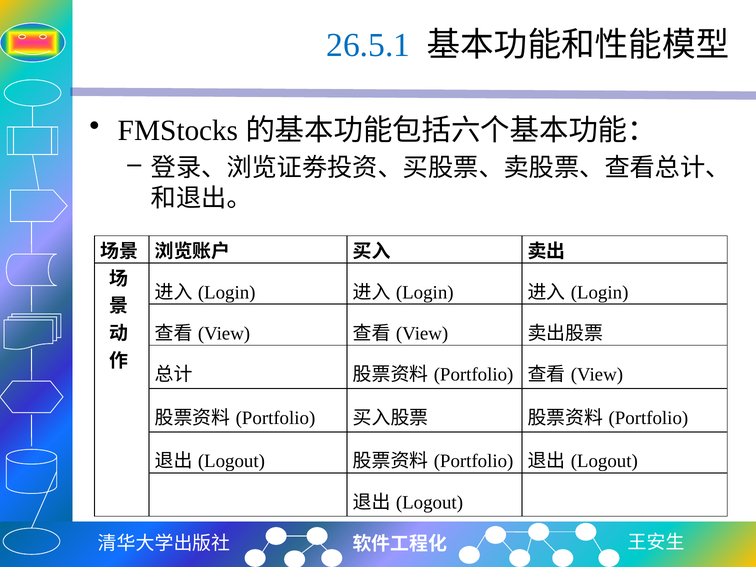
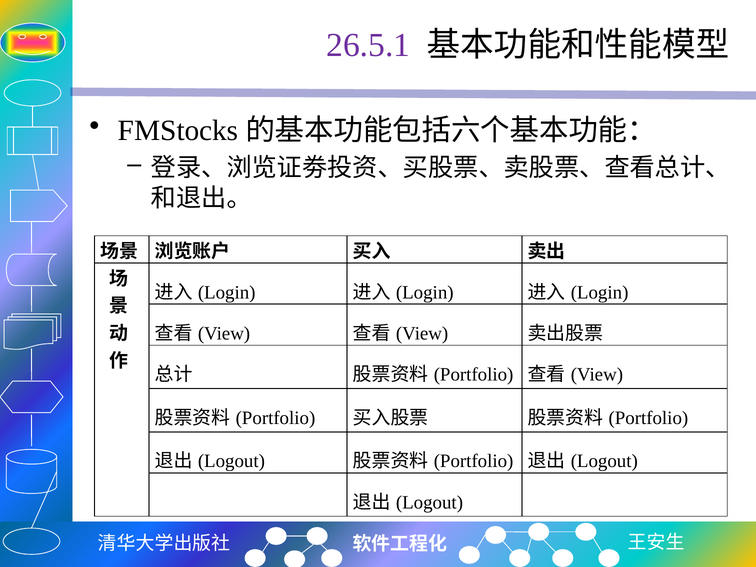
26.5.1 colour: blue -> purple (368, 45)
